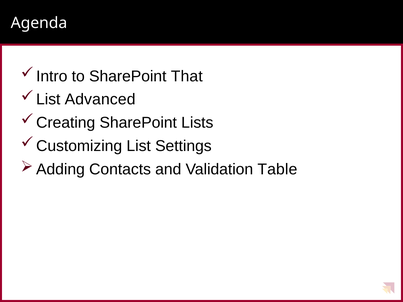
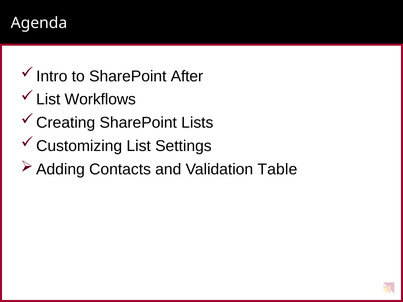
That: That -> After (187, 76)
Advanced: Advanced -> Workflows (100, 100)
